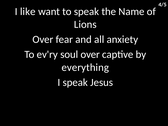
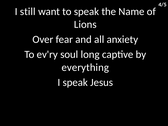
like: like -> still (28, 11)
soul over: over -> long (90, 54)
